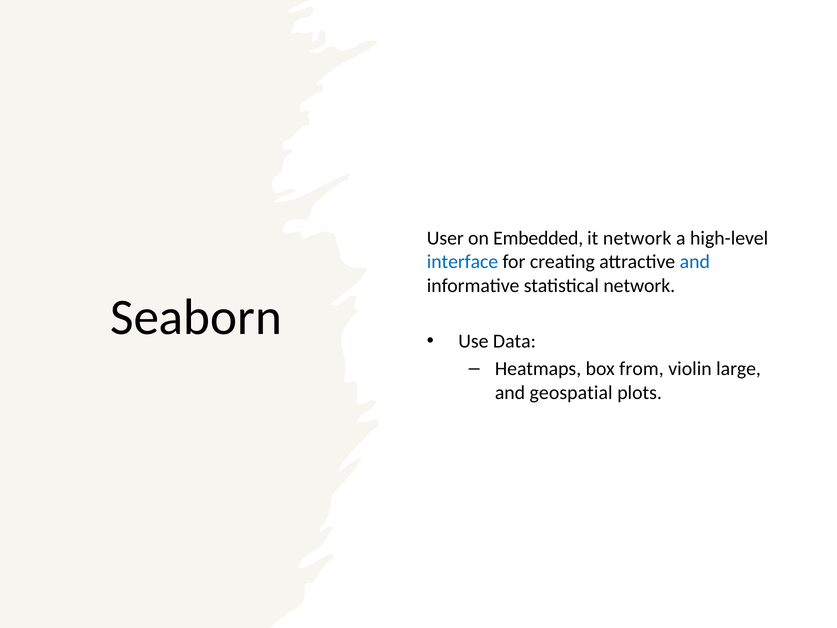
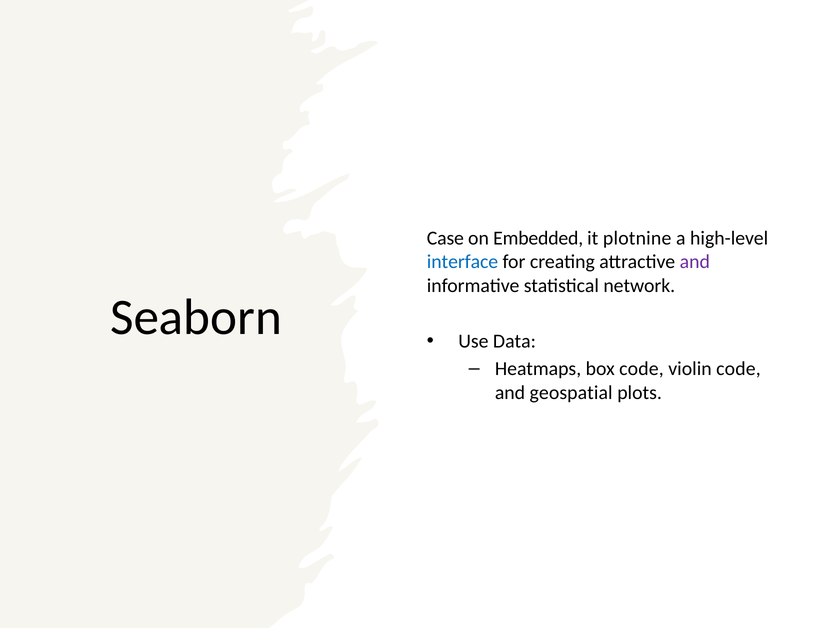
User: User -> Case (445, 238)
it network: network -> plotnine (637, 238)
and colour: blue -> purple (695, 262)
box from: from -> code (641, 369)
violin large: large -> code (738, 369)
